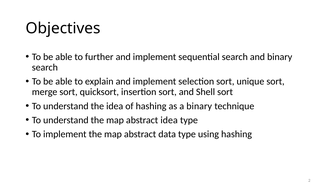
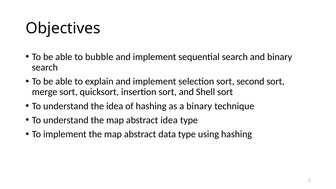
further: further -> bubble (99, 57)
unique: unique -> second (250, 81)
